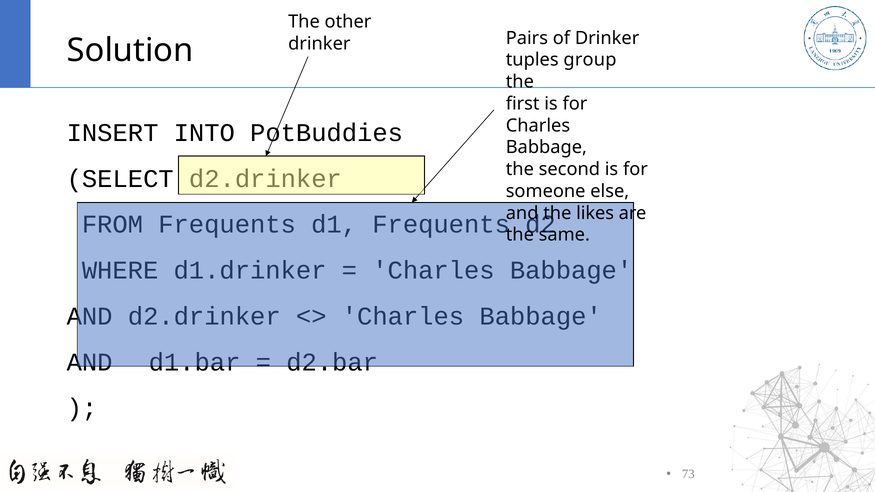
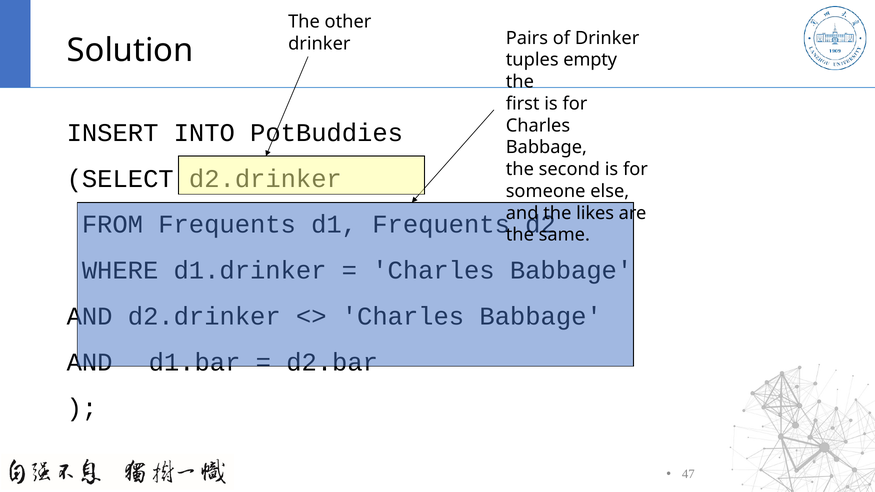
group: group -> empty (590, 60)
73: 73 -> 47 (688, 474)
